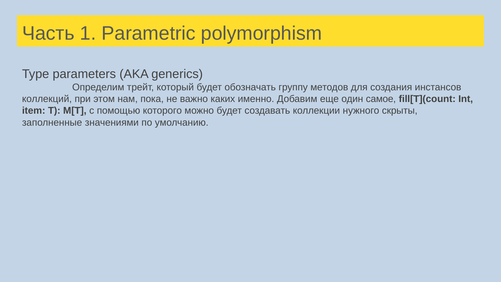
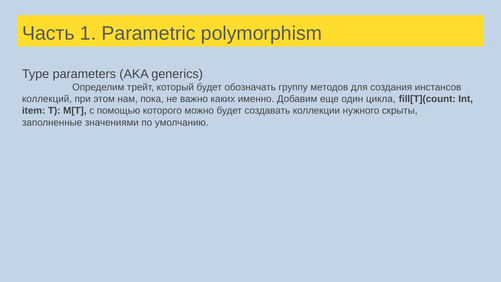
самое: самое -> цикла (381, 99)
